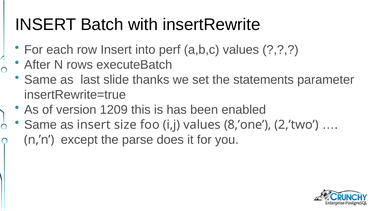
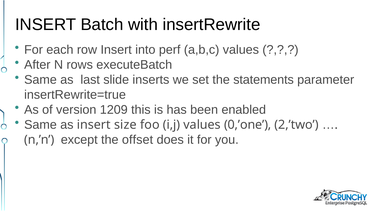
thanks: thanks -> inserts (151, 80)
8,’one: 8,’one -> 0,’one (248, 125)
parse: parse -> offset (138, 140)
